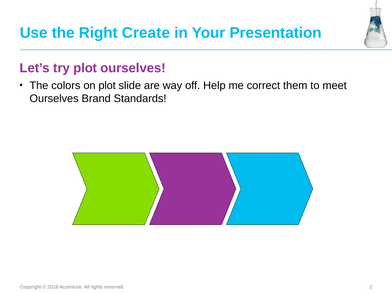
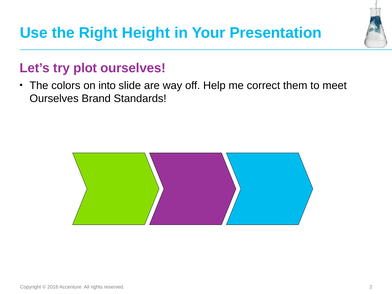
Create: Create -> Height (146, 33)
on plot: plot -> into (107, 86)
